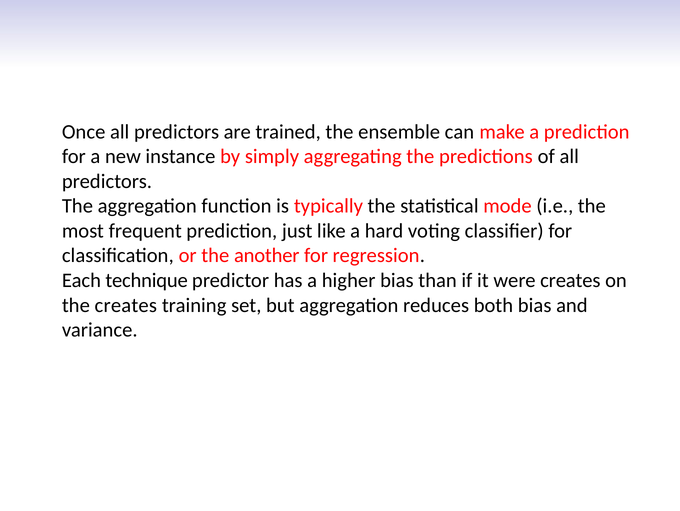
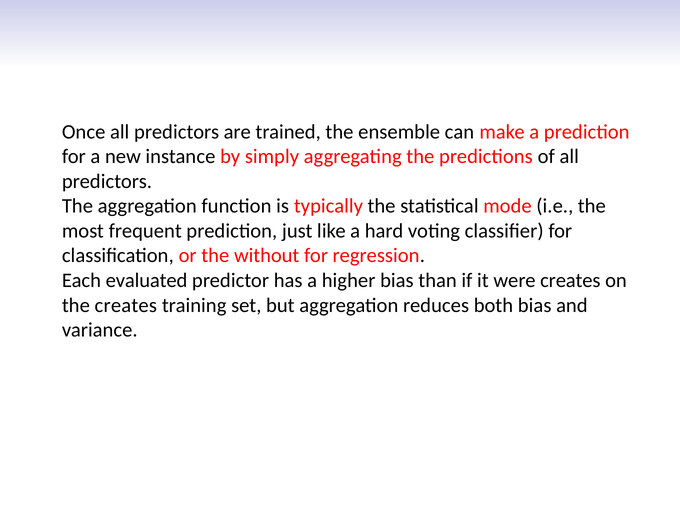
another: another -> without (267, 255)
technique: technique -> evaluated (147, 280)
